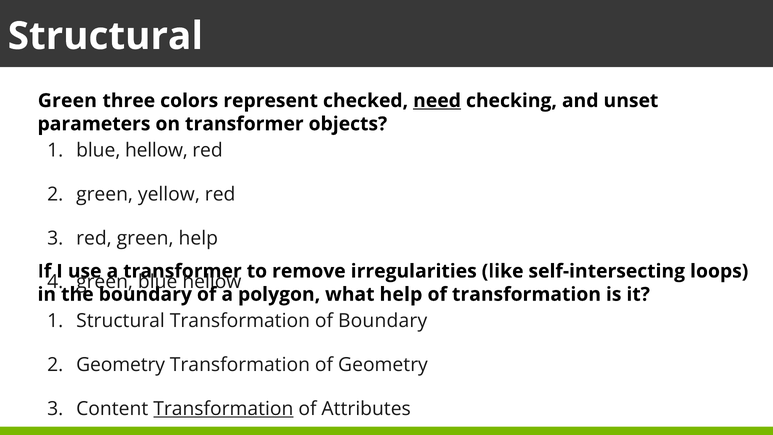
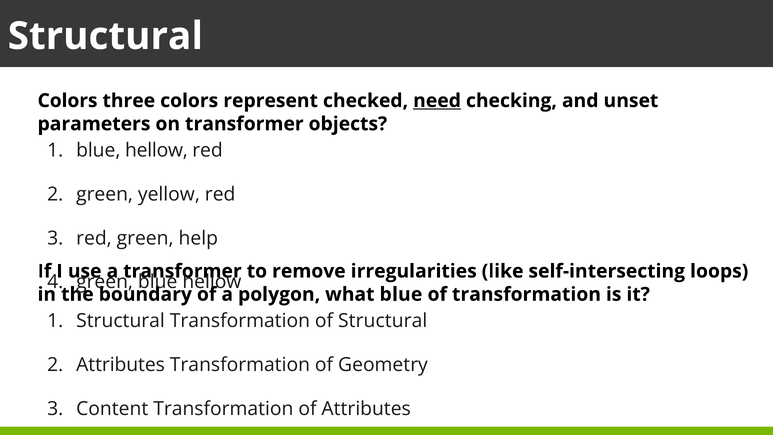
Green: Green -> Colors (68, 101)
what help: help -> blue (401, 294)
of Boundary: Boundary -> Structural (383, 321)
Geometry: Geometry -> Attributes (121, 365)
Transformation underline: present -> none (223, 409)
